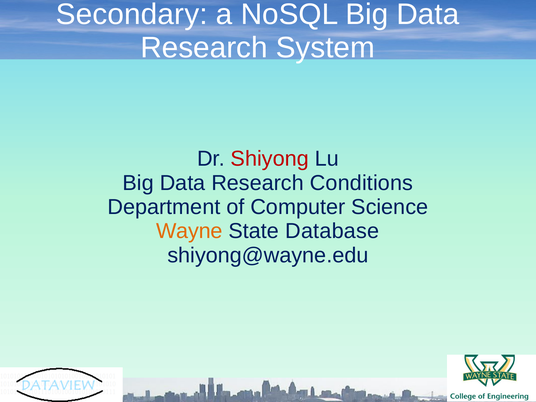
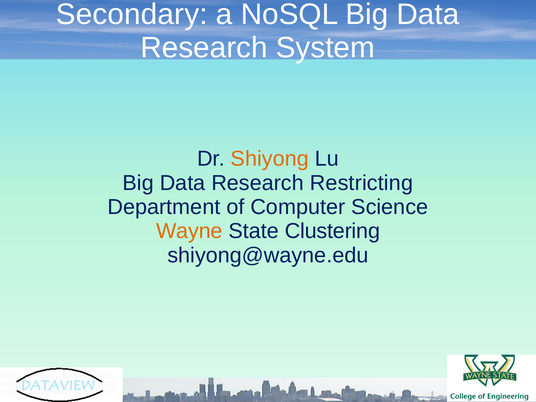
Shiyong colour: red -> orange (270, 159)
Conditions: Conditions -> Restricting (361, 183)
Database: Database -> Clustering (332, 231)
